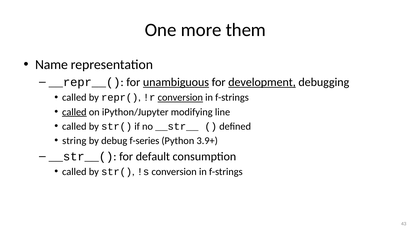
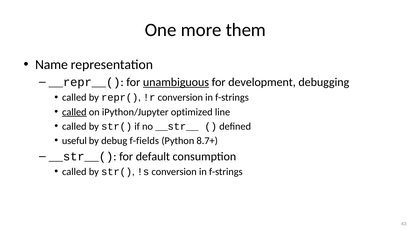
development underline: present -> none (262, 82)
conversion underline: present -> none (180, 98)
modifying: modifying -> optimized (192, 112)
string: string -> useful (74, 141)
f-series: f-series -> f-fields (144, 141)
3.9+: 3.9+ -> 8.7+ (207, 141)
